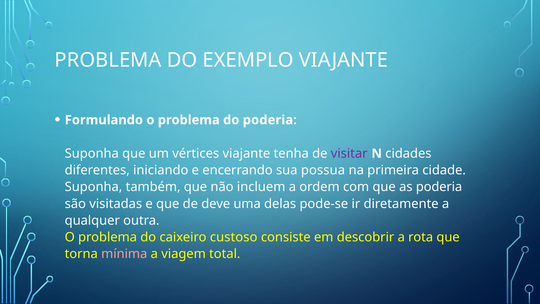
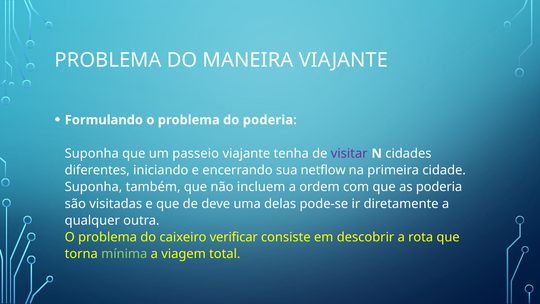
EXEMPLO: EXEMPLO -> MANEIRA (248, 60)
vértices: vértices -> passeio (196, 153)
possua: possua -> netflow (323, 170)
custoso: custoso -> verificar (234, 237)
mínima colour: pink -> light green (124, 254)
